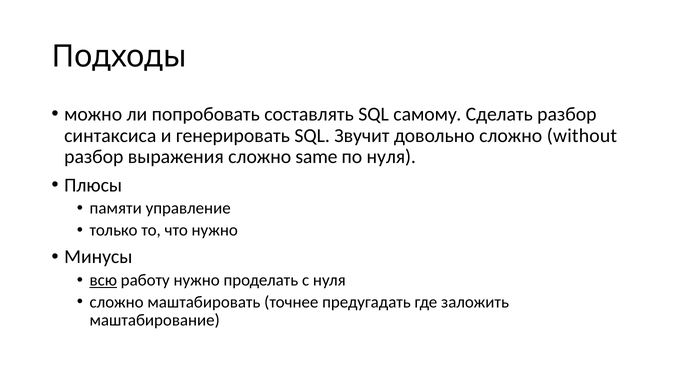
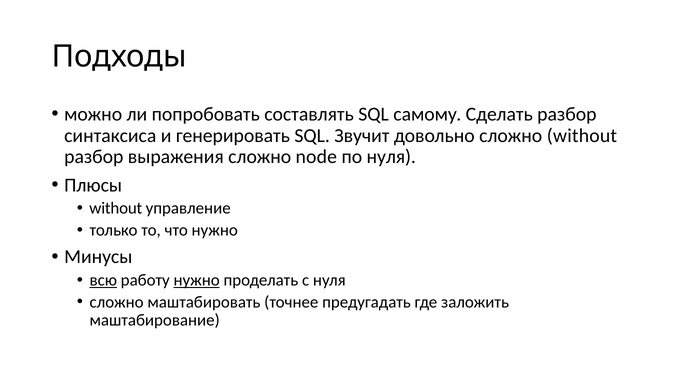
same: same -> node (316, 157)
памяти: памяти -> without (116, 209)
нужно underline: none -> present (197, 280)
